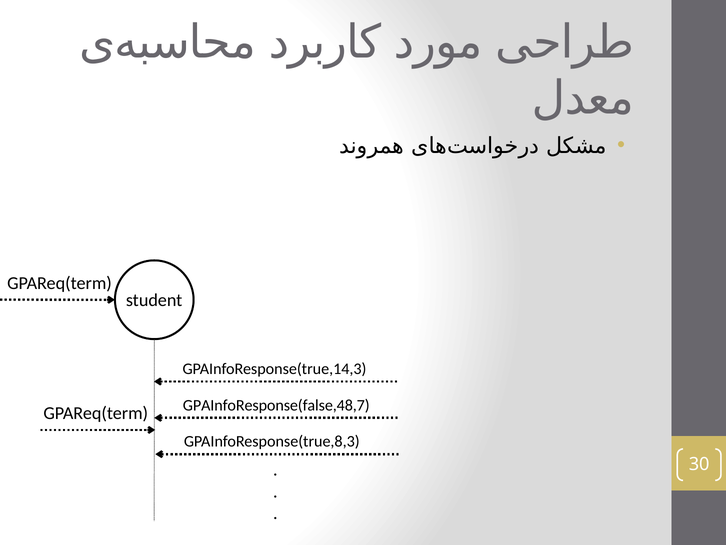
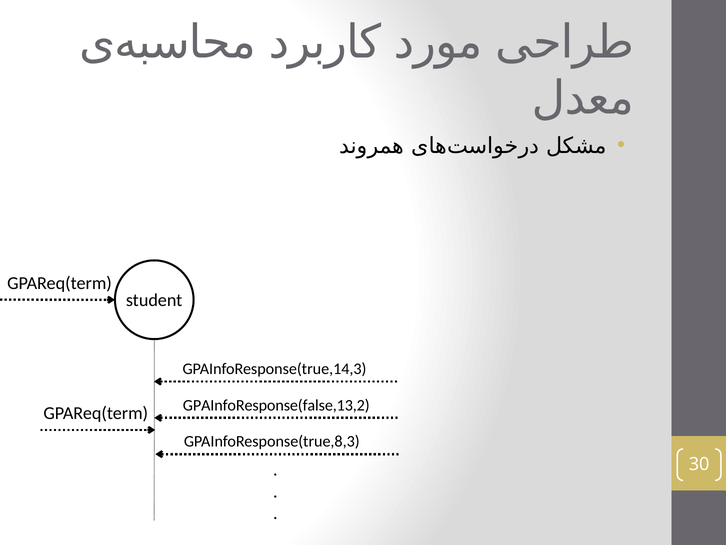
GPAInfoResponse(false,48,7: GPAInfoResponse(false,48,7 -> GPAInfoResponse(false,13,2 (276, 405)
